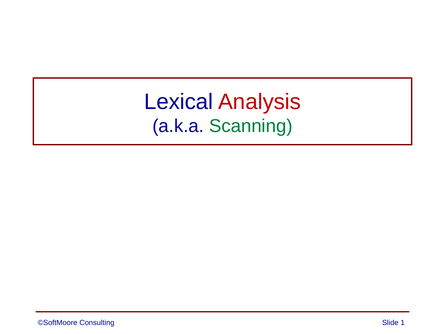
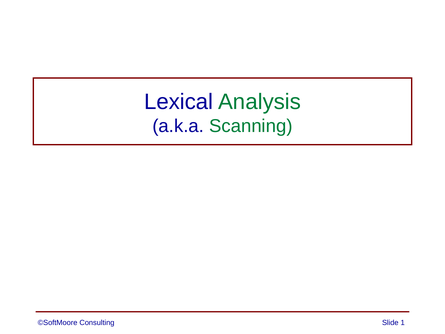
Analysis colour: red -> green (260, 102)
